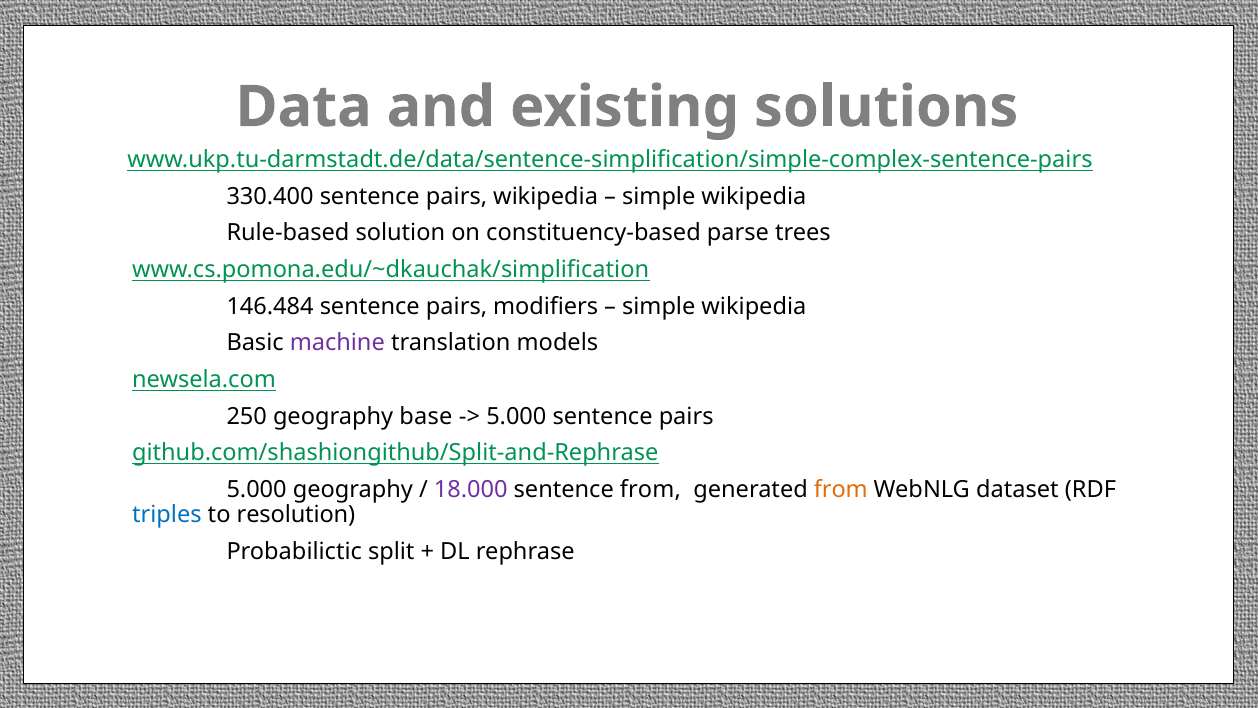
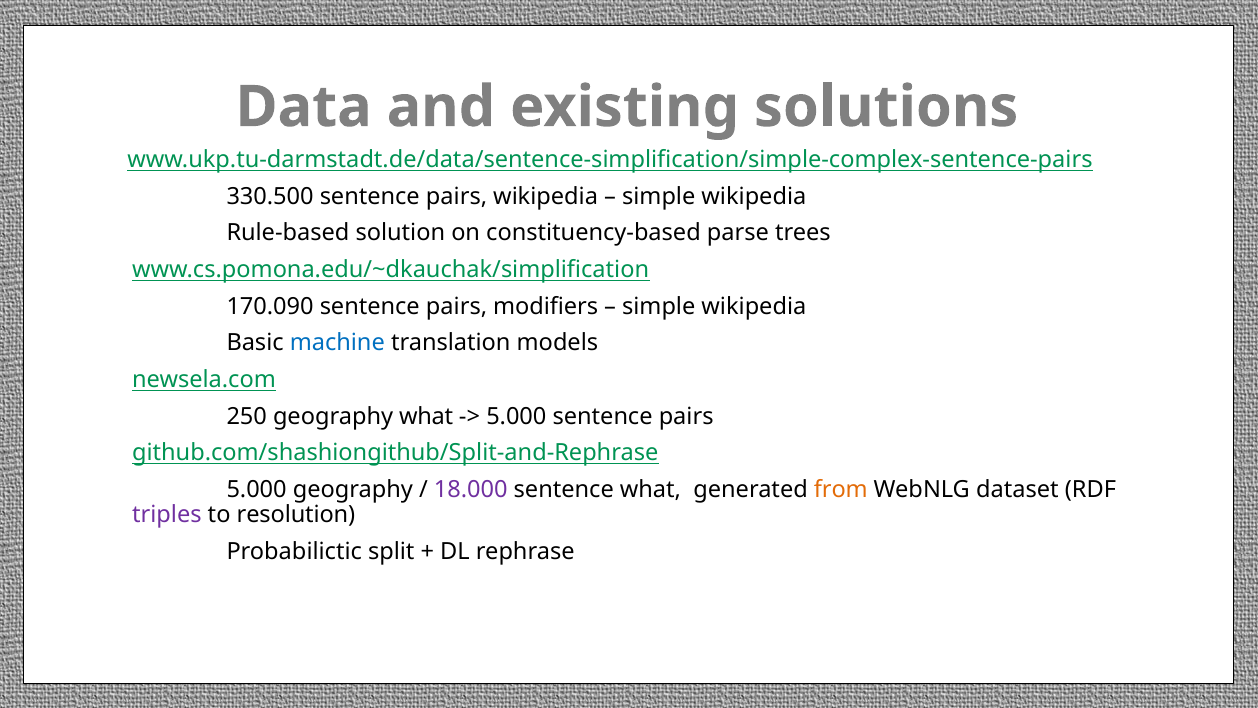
330.400: 330.400 -> 330.500 (270, 196)
146.484: 146.484 -> 170.090 (270, 306)
machine colour: purple -> blue (337, 343)
geography base: base -> what (426, 416)
sentence from: from -> what (650, 489)
triples colour: blue -> purple (167, 515)
